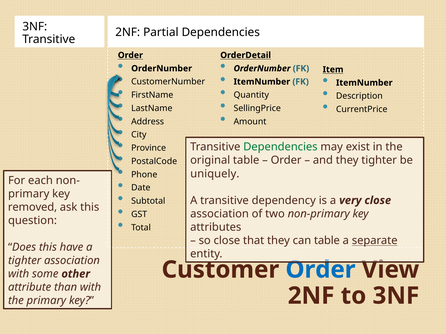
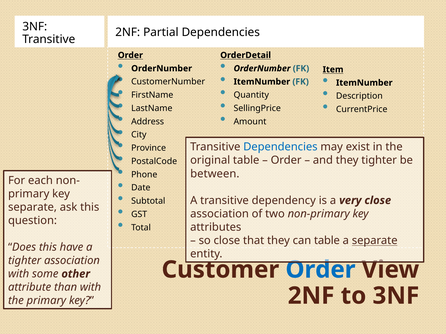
Dependencies colour: green -> blue (280, 147)
uniquely: uniquely -> between (215, 174)
removed: removed -> separate (32, 207)
